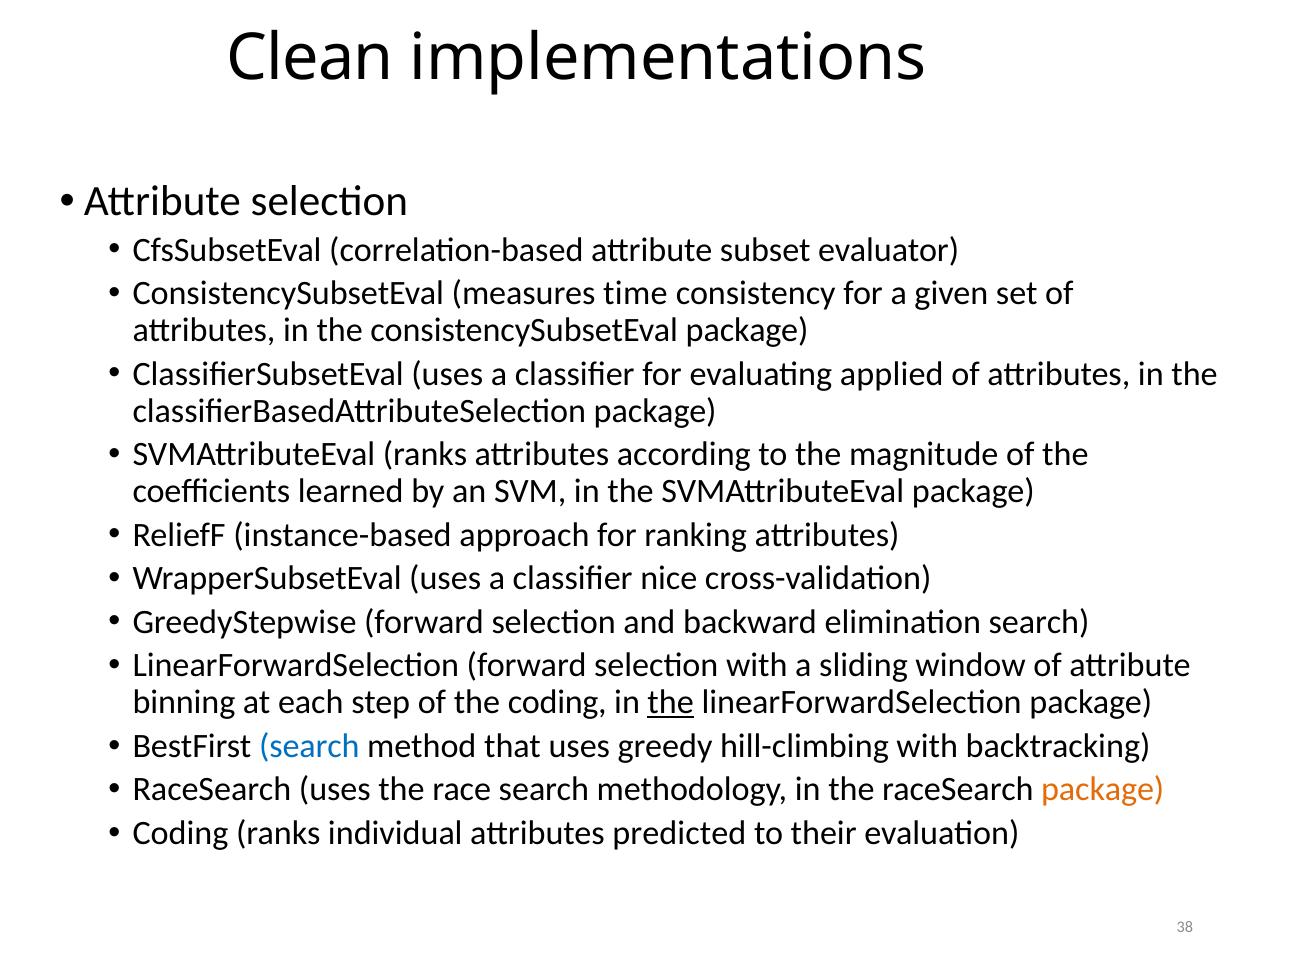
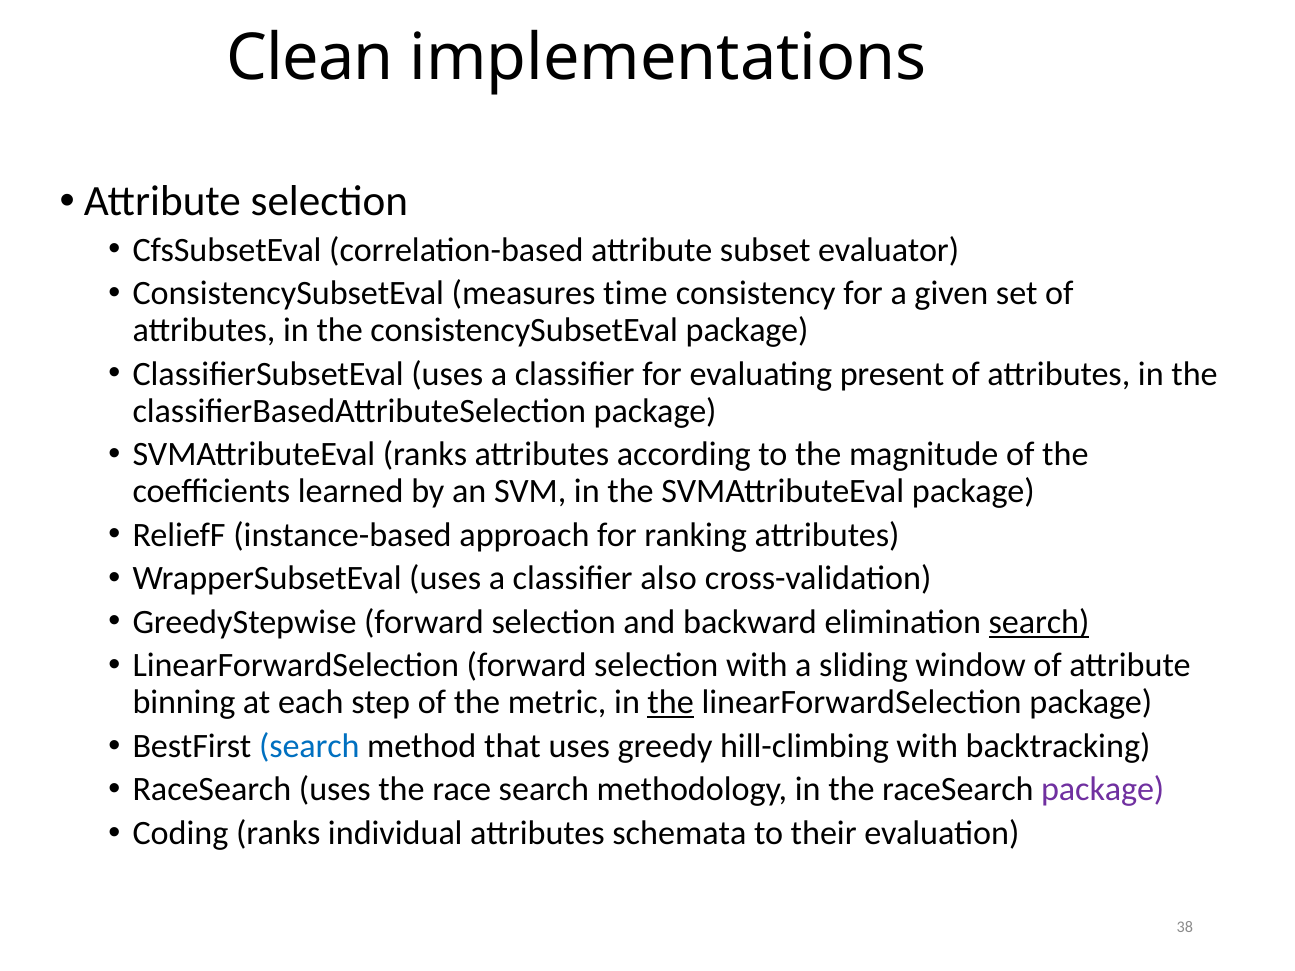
applied: applied -> present (892, 374)
nice: nice -> also (669, 579)
search underline: none -> present (1039, 622)
the coding: coding -> metric (557, 703)
package colour: orange -> purple (1103, 790)
predicted: predicted -> schemata (679, 833)
